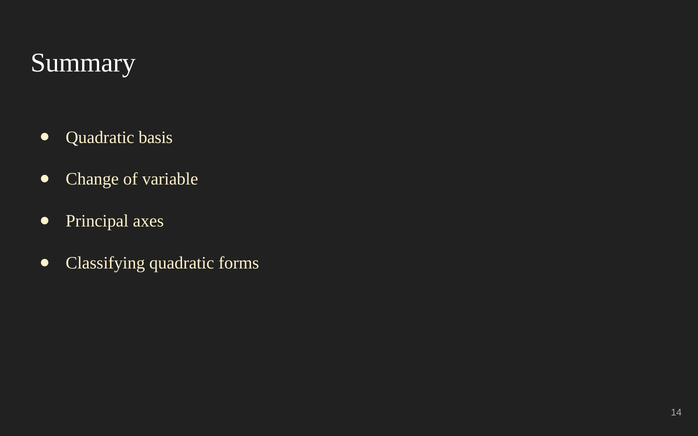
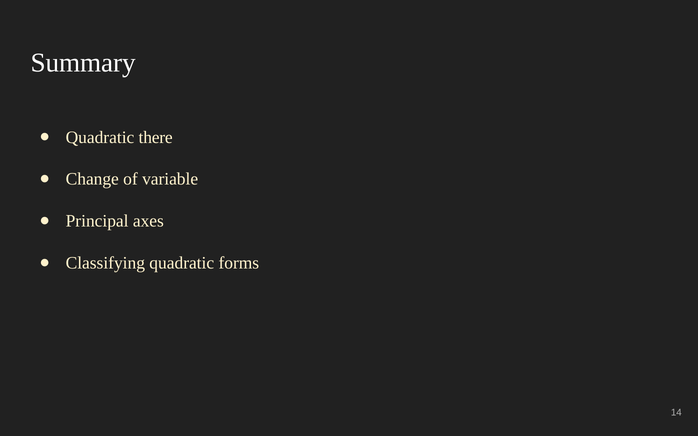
basis: basis -> there (156, 137)
